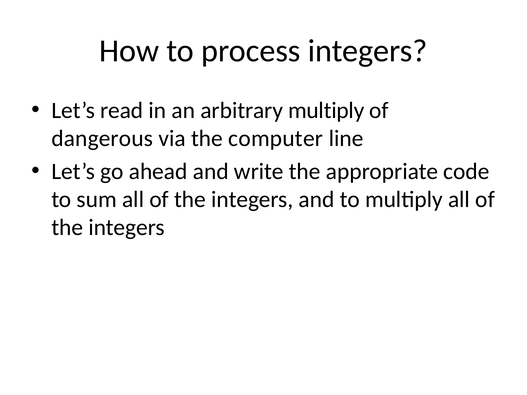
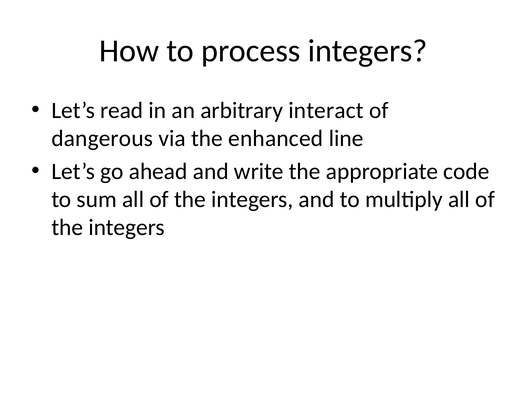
arbitrary multiply: multiply -> interact (326, 111)
computer: computer -> enhanced (276, 139)
